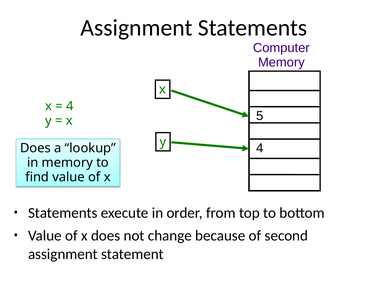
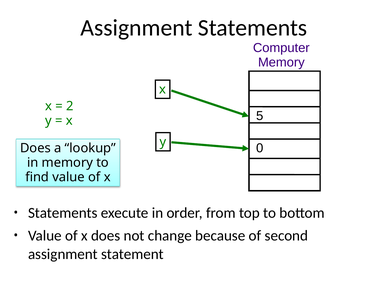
4: 4 -> 2 (70, 106)
y 4: 4 -> 0 (260, 148)
